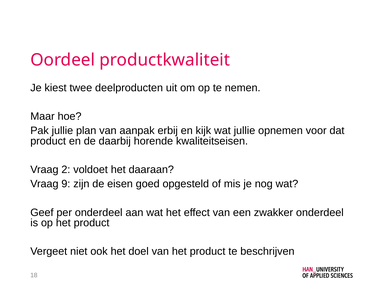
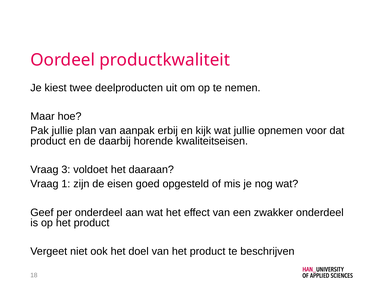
2: 2 -> 3 (66, 169)
9: 9 -> 1 (66, 184)
